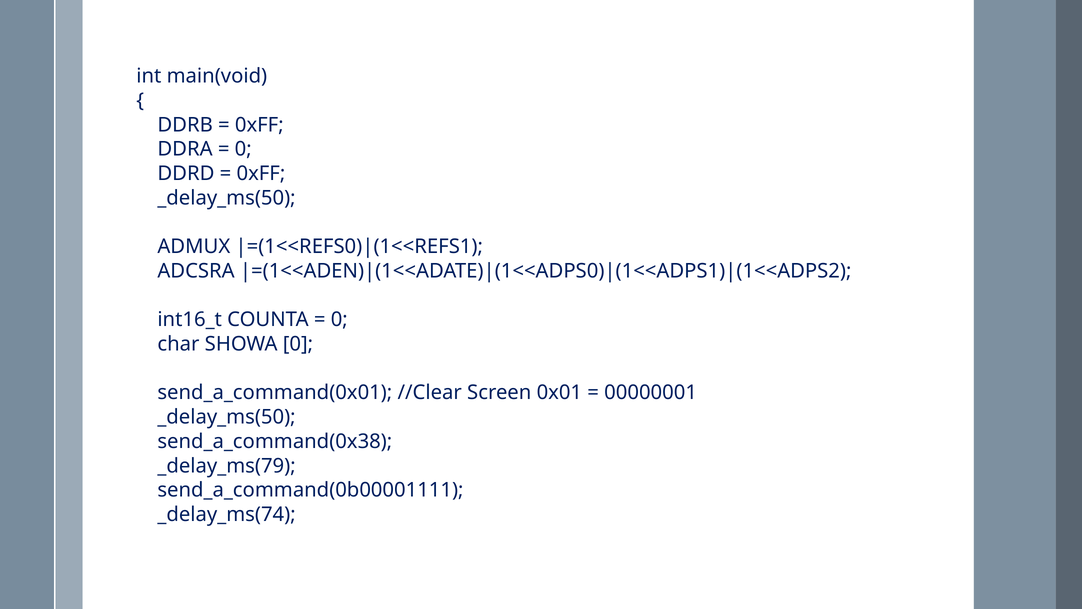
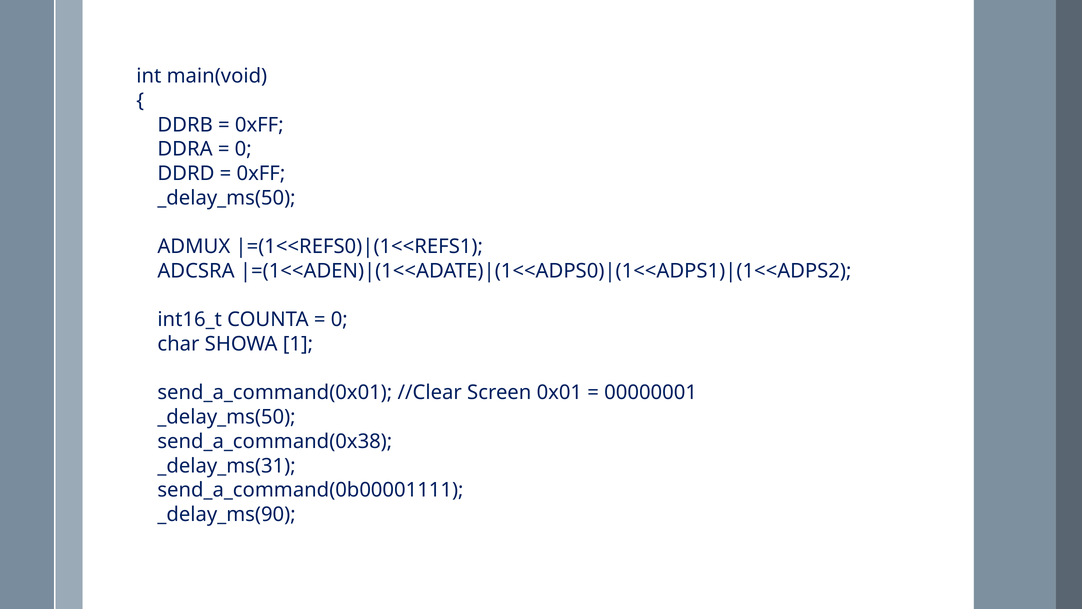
SHOWA 0: 0 -> 1 (298, 344)
_delay_ms(79: _delay_ms(79 -> _delay_ms(31 (227, 466)
_delay_ms(74: _delay_ms(74 -> _delay_ms(90 (227, 514)
